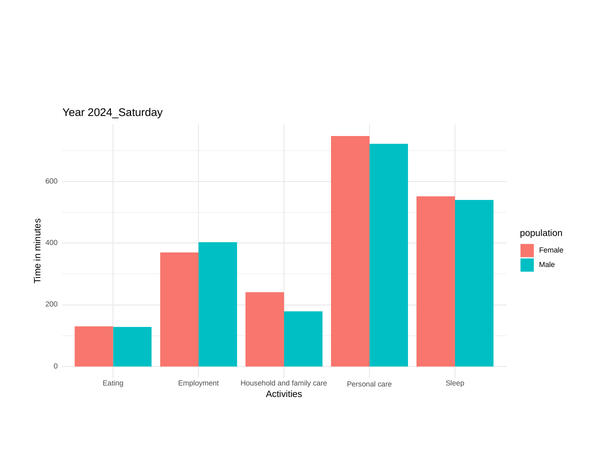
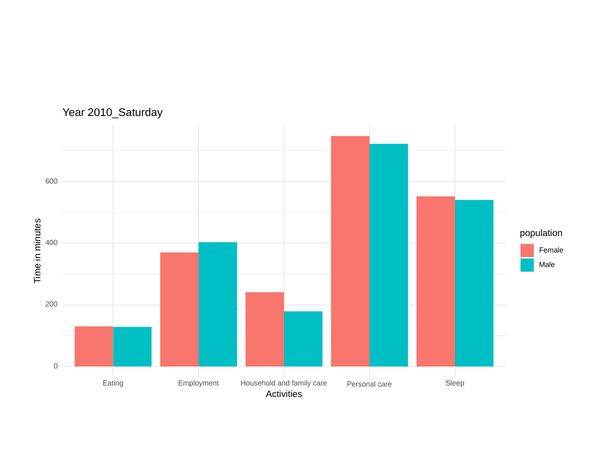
2024_Saturday: 2024_Saturday -> 2010_Saturday (125, 112)
